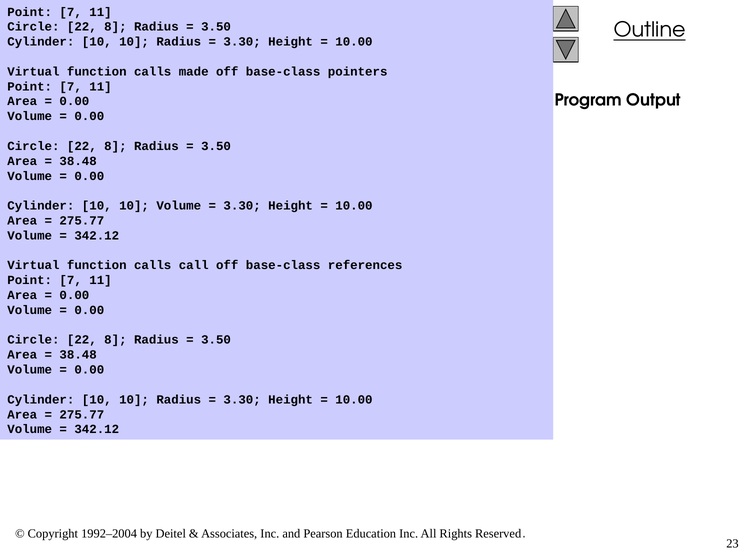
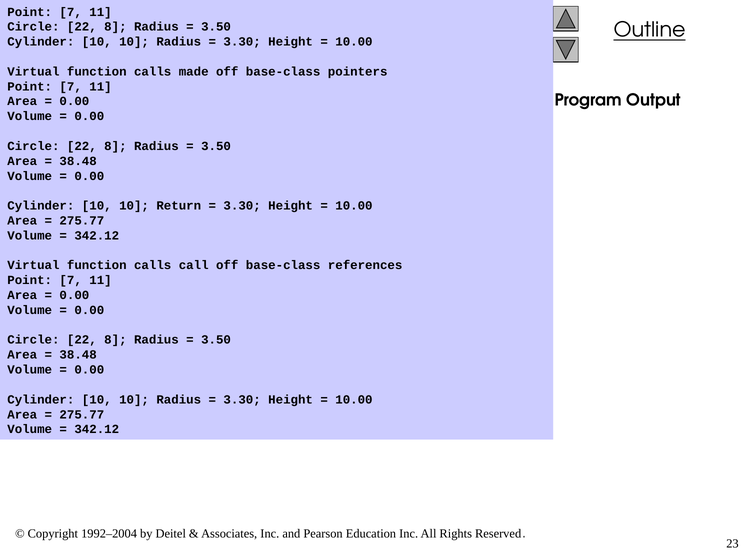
10 Volume: Volume -> Return (179, 206)
